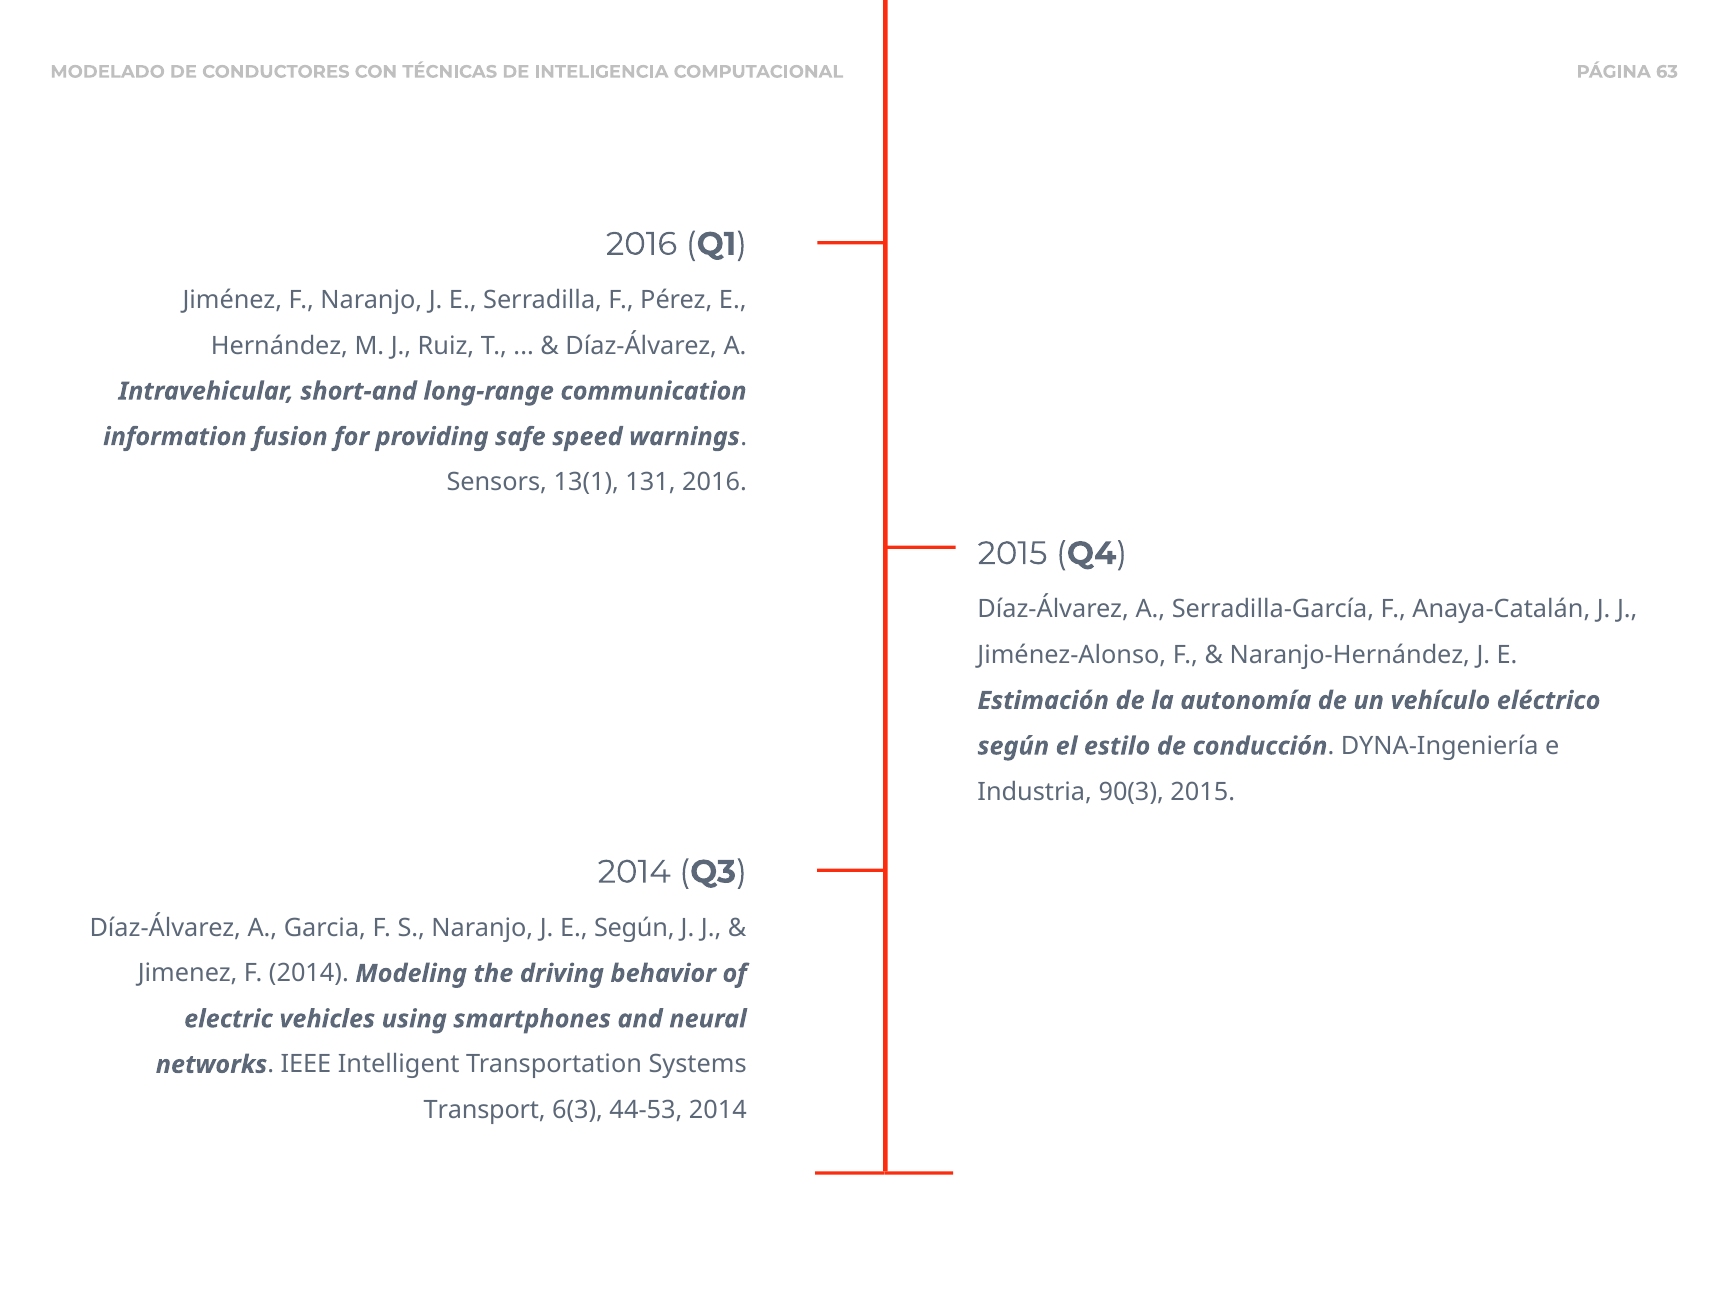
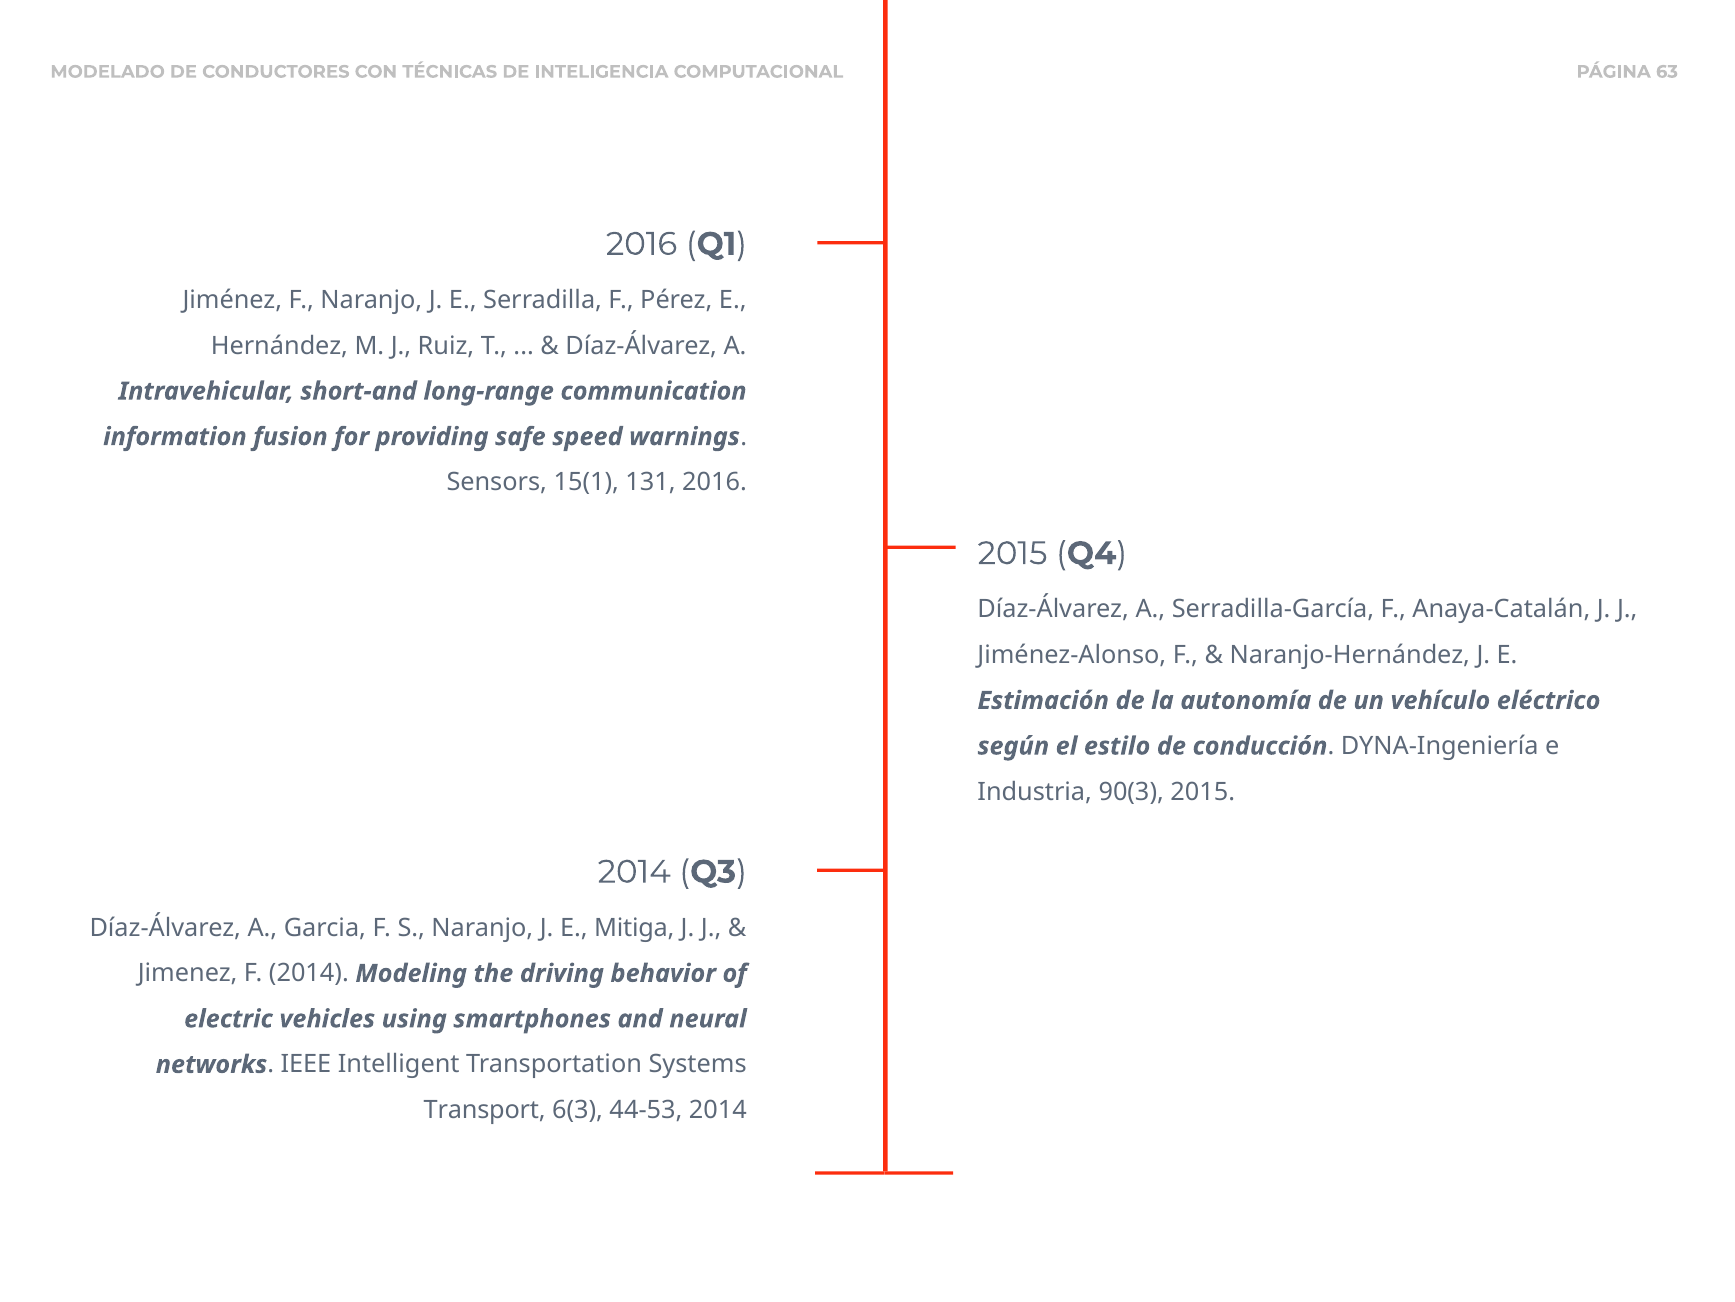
13(1: 13(1 -> 15(1 (586, 482)
E Según: Según -> Mitiga (634, 927)
